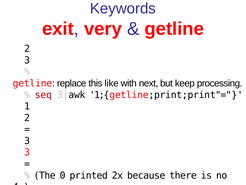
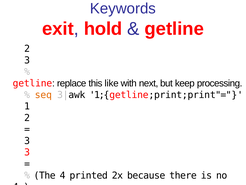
very: very -> hold (103, 29)
seq colour: red -> orange (43, 95)
The 0: 0 -> 4 (63, 175)
